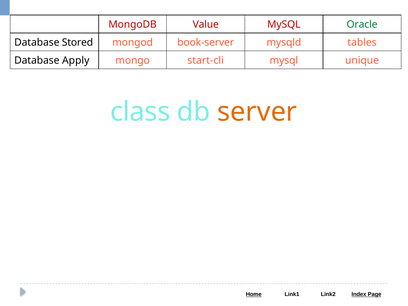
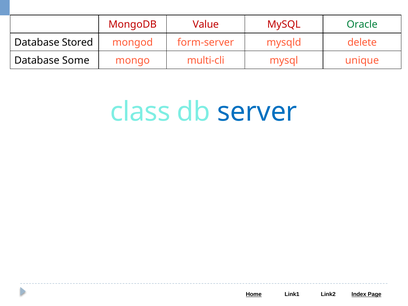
book-server: book-server -> form-server (206, 42)
tables: tables -> delete (362, 42)
Apply: Apply -> Some (76, 60)
start-cli: start-cli -> multi-cli (206, 60)
server colour: orange -> blue (257, 112)
